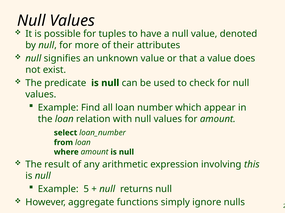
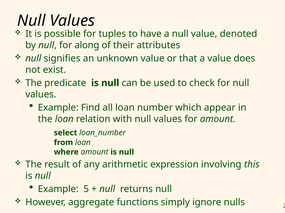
more: more -> along (87, 45)
